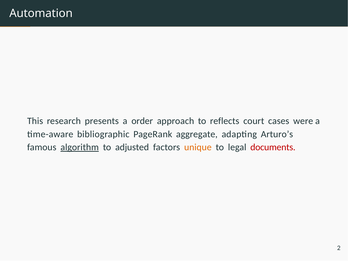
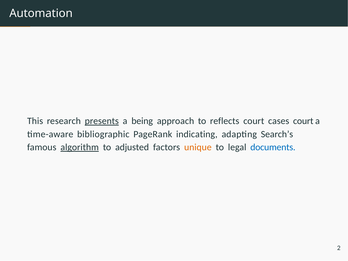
presents underline: none -> present (102, 121)
order: order -> being (142, 121)
cases were: were -> court (303, 121)
aggregate: aggregate -> indicating (197, 134)
Arturo’s: Arturo’s -> Search’s (277, 134)
documents colour: red -> blue (273, 147)
